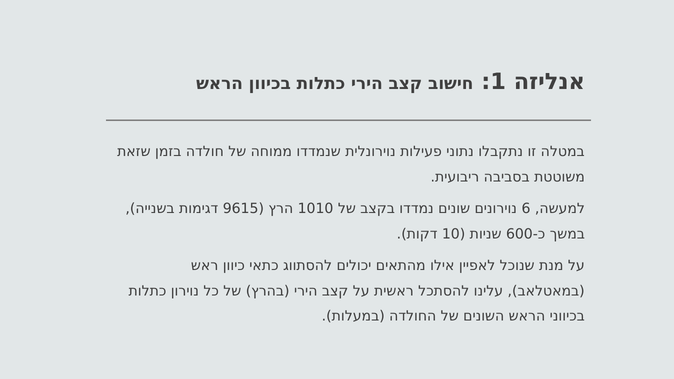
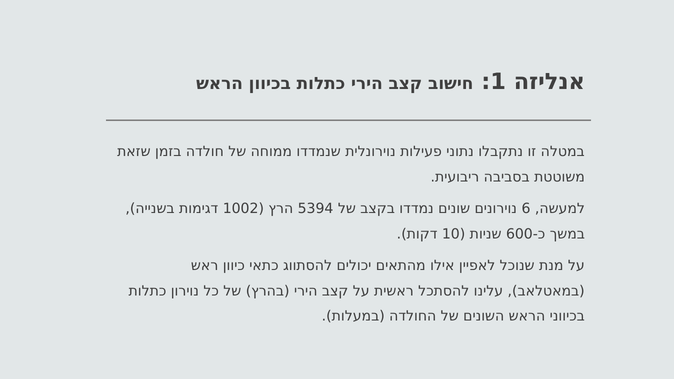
9615: 9615 -> 1002 (241, 209)
1010: 1010 -> 5394 (316, 209)
